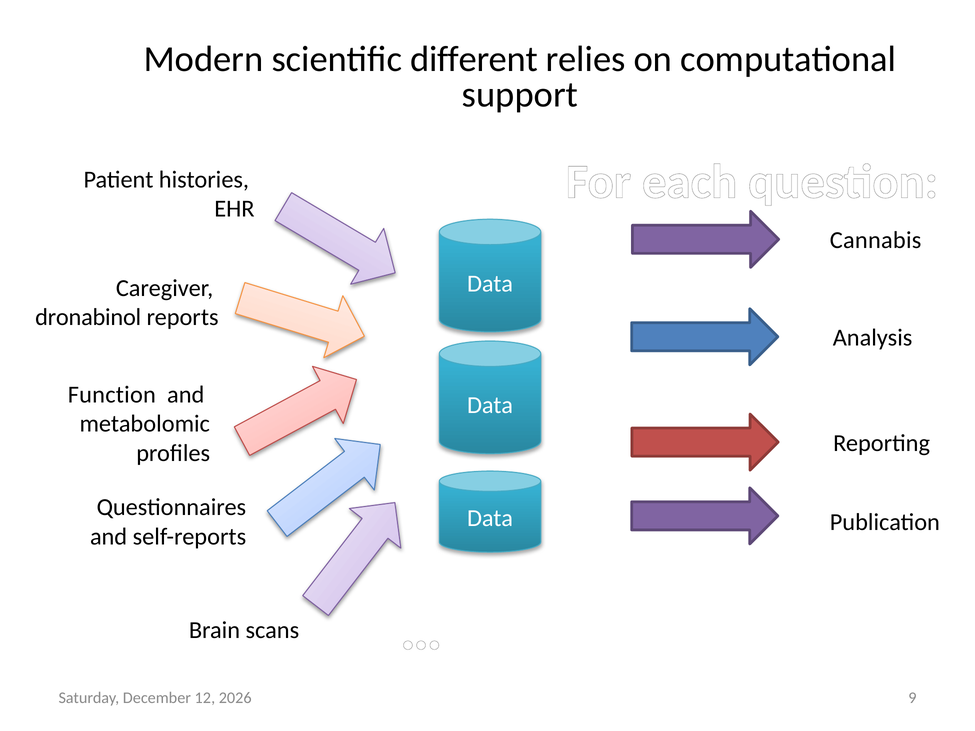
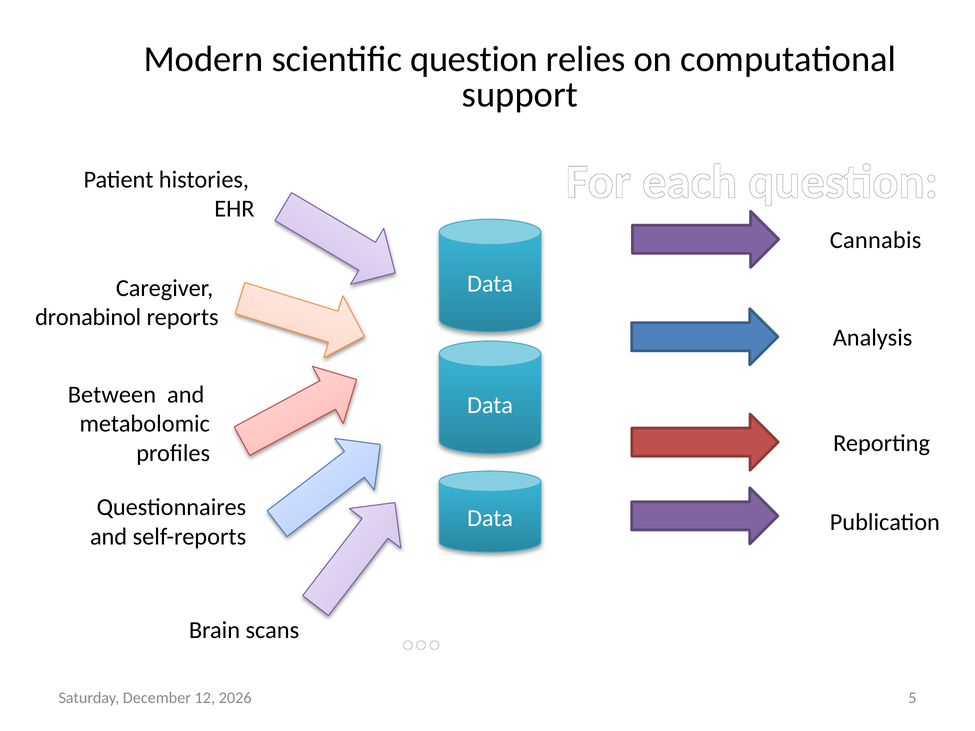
scientific different: different -> question (474, 59)
Function: Function -> Between (112, 395)
9: 9 -> 5 (912, 698)
